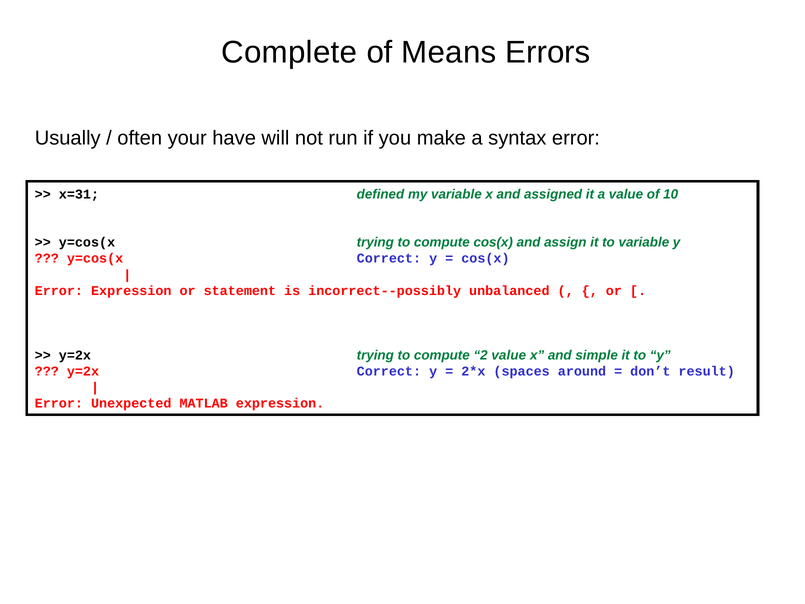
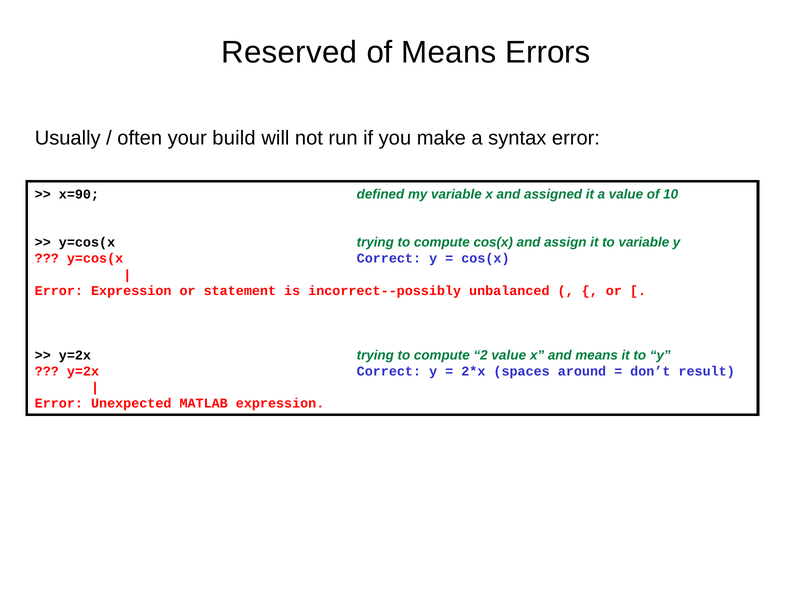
Complete: Complete -> Reserved (289, 52)
have: have -> build (234, 138)
x=31: x=31 -> x=90 (79, 194)
and simple: simple -> means (597, 355)
